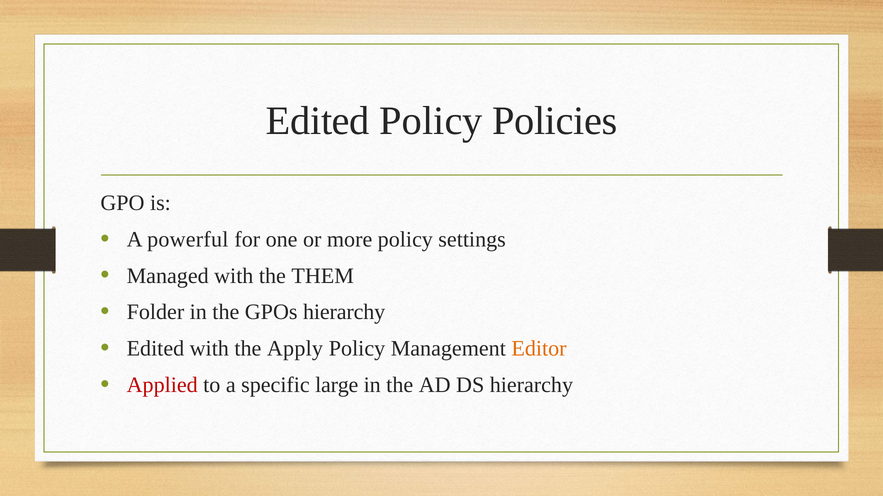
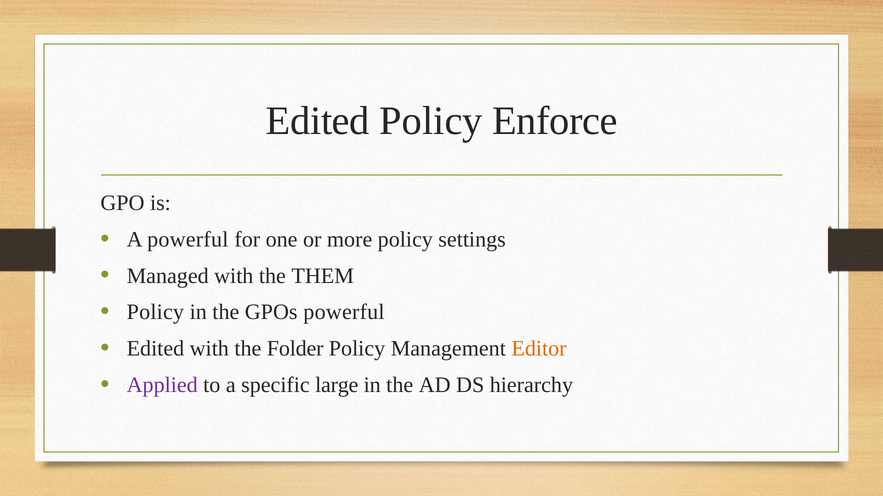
Policies: Policies -> Enforce (555, 121)
Folder: Folder -> Policy (155, 313)
GPOs hierarchy: hierarchy -> powerful (344, 313)
Apply: Apply -> Folder (295, 349)
Applied colour: red -> purple (162, 385)
